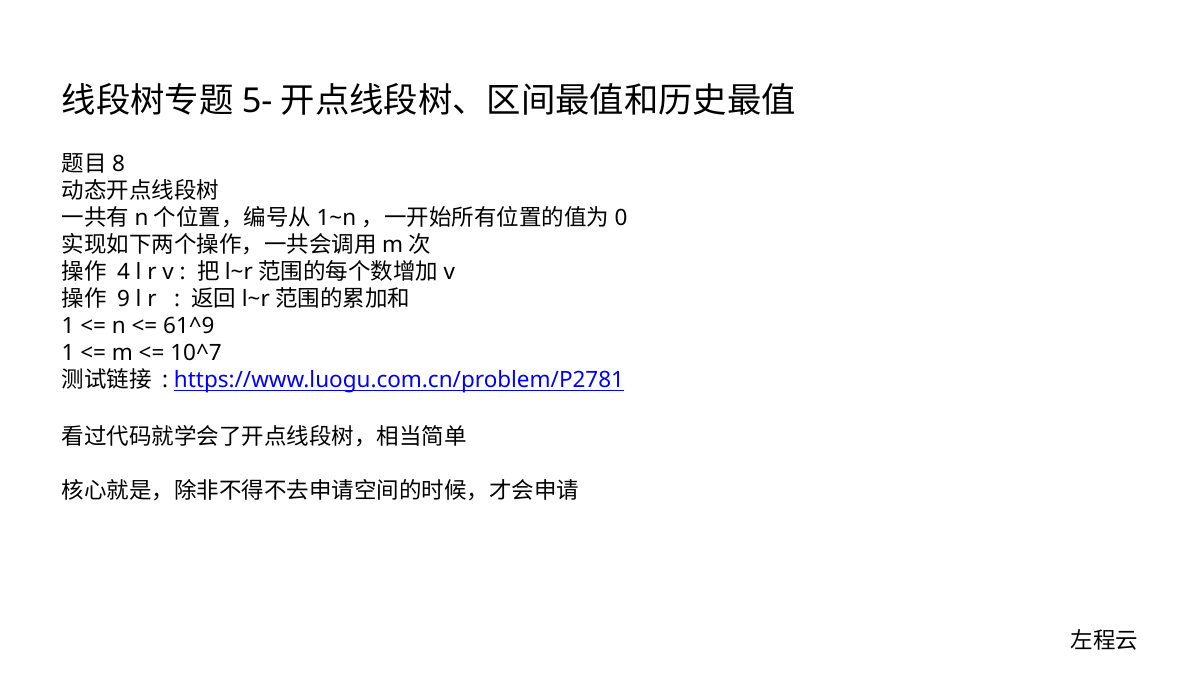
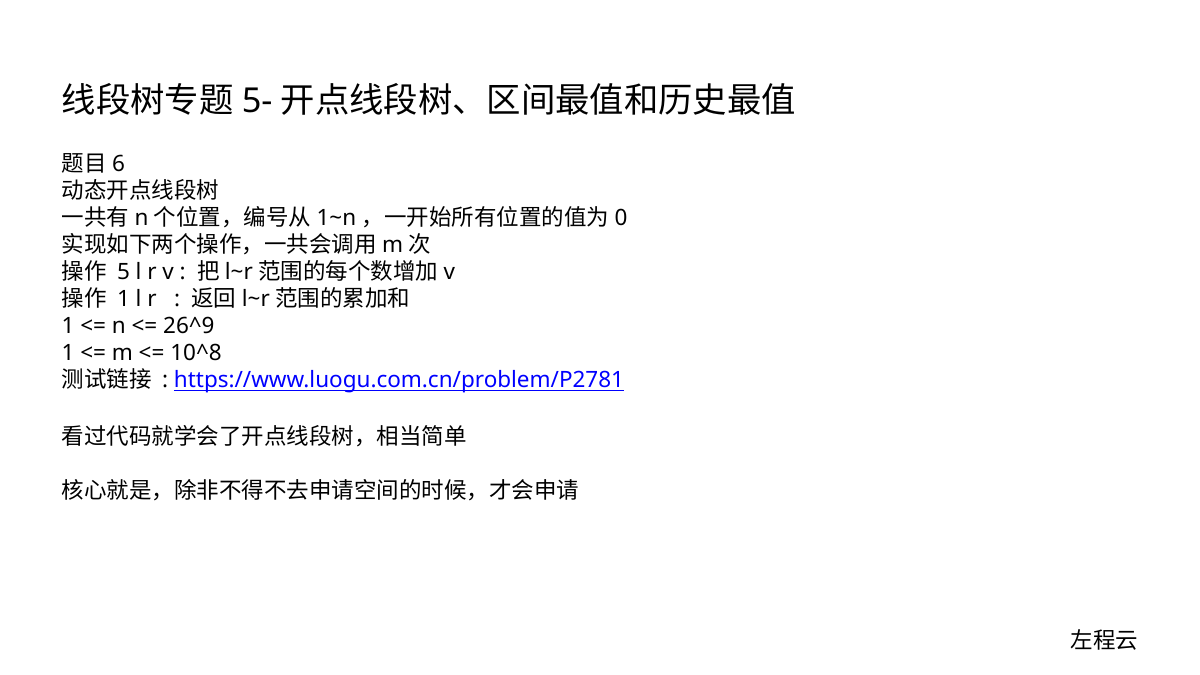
8: 8 -> 6 (118, 164)
4: 4 -> 5 (123, 272)
9: 9 -> 1 (123, 299)
61^9: 61^9 -> 26^9 (189, 326)
10^7: 10^7 -> 10^8 (196, 353)
